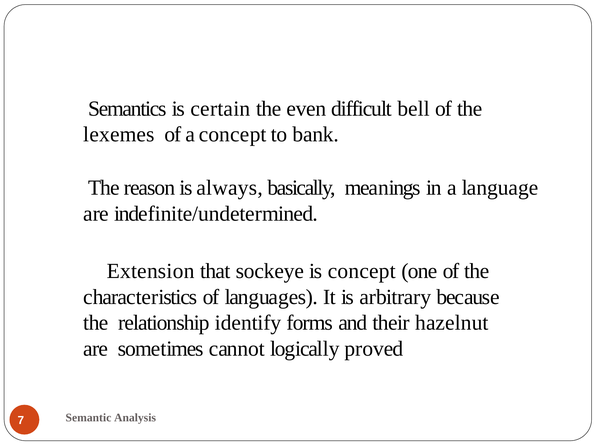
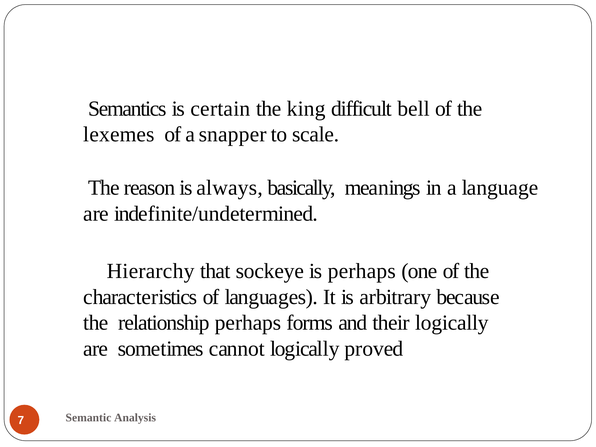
even: even -> king (306, 109)
a concept: concept -> snapper (233, 135)
bank: bank -> scale (316, 135)
Extension: Extension -> Hierarchy (151, 271)
is concept: concept -> perhaps (362, 271)
relationship identify: identify -> perhaps (248, 323)
their hazelnut: hazelnut -> logically (452, 323)
